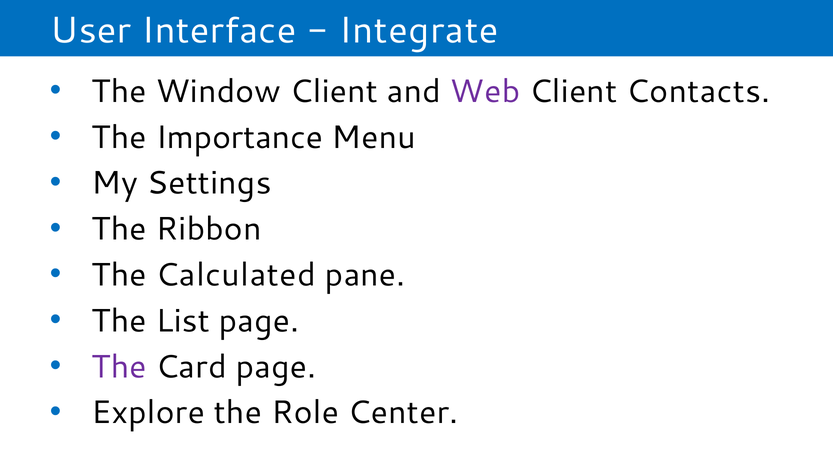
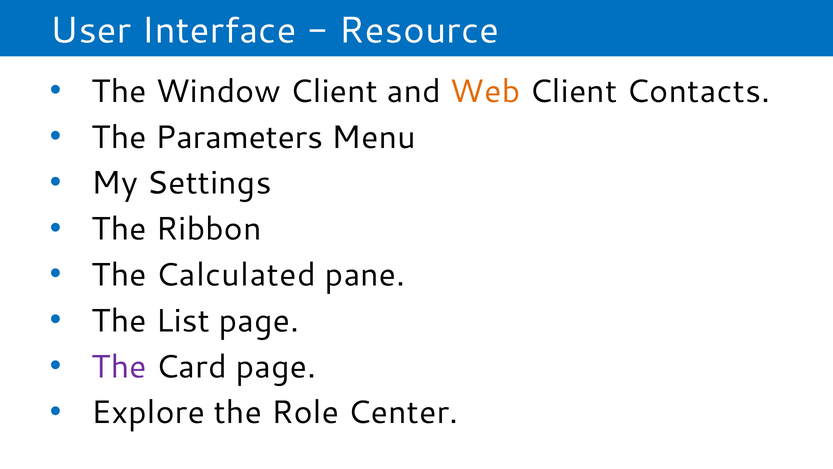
Integrate: Integrate -> Resource (419, 31)
Web colour: purple -> orange (485, 91)
Importance: Importance -> Parameters (239, 137)
